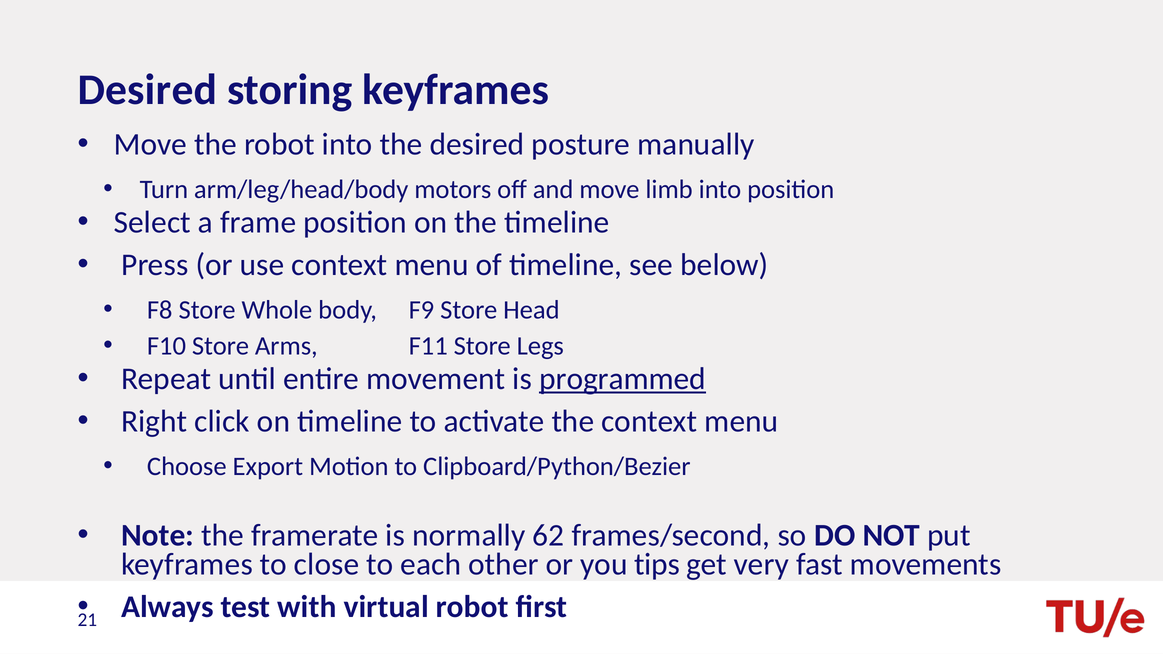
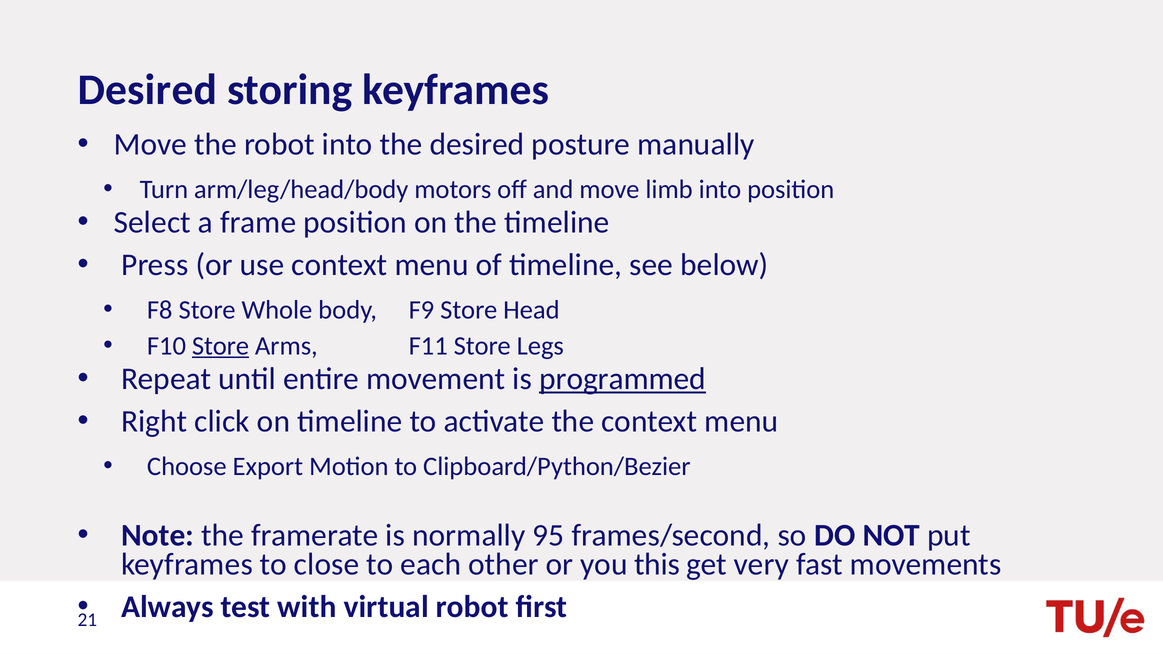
Store underline: none -> present (220, 346)
62: 62 -> 95 (548, 535)
tips: tips -> this (657, 565)
